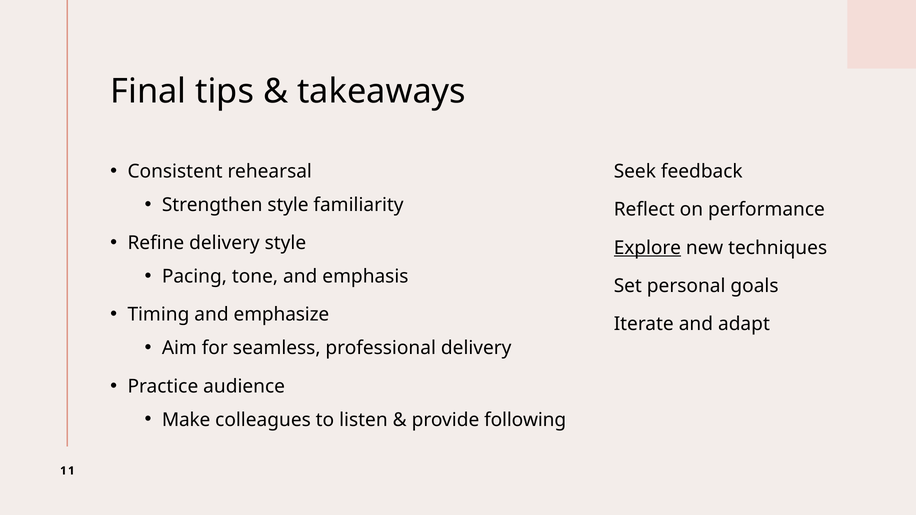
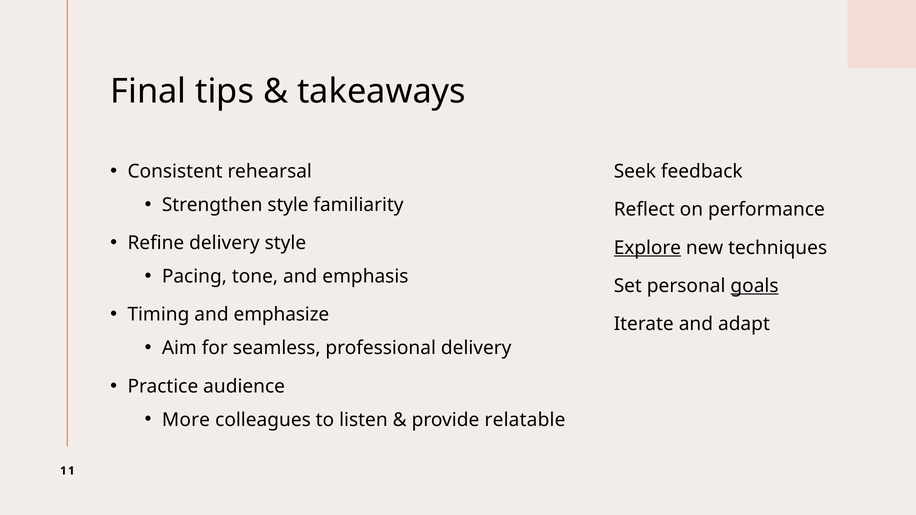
goals underline: none -> present (754, 286)
Make: Make -> More (186, 420)
following: following -> relatable (525, 420)
